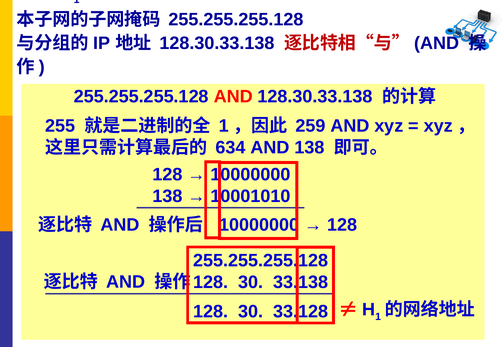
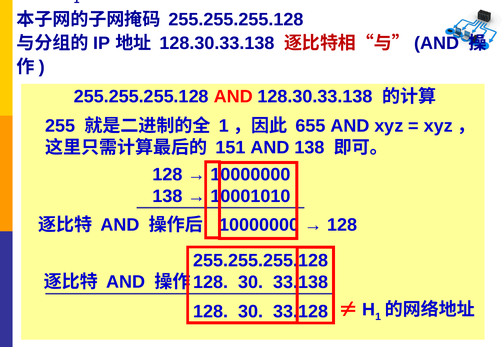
259: 259 -> 655 (310, 126)
634: 634 -> 151 (230, 148)
